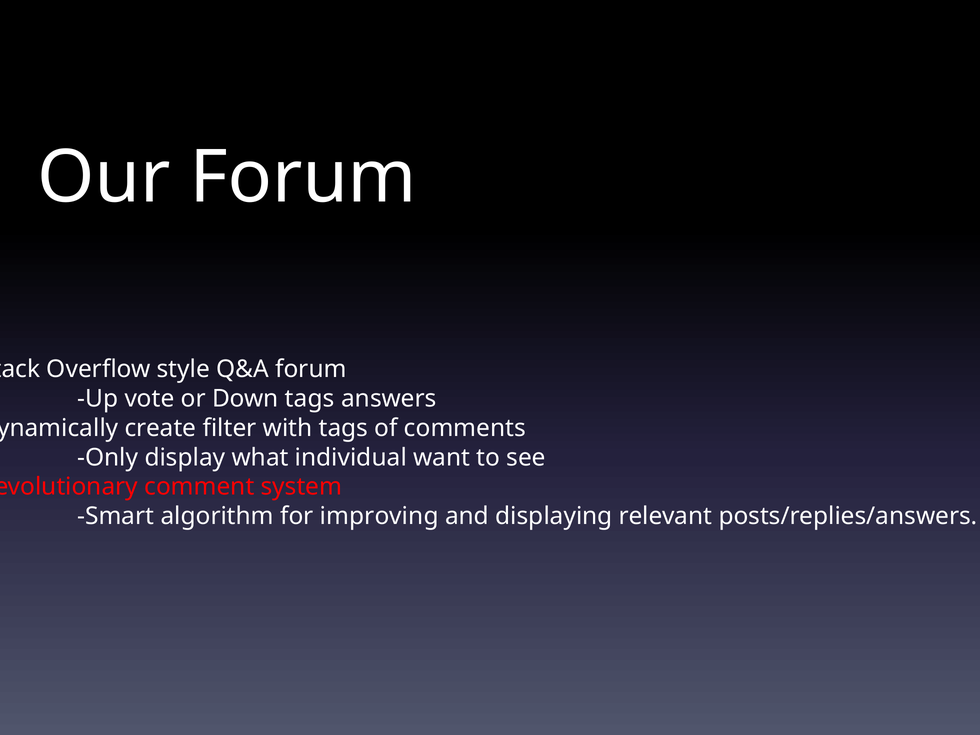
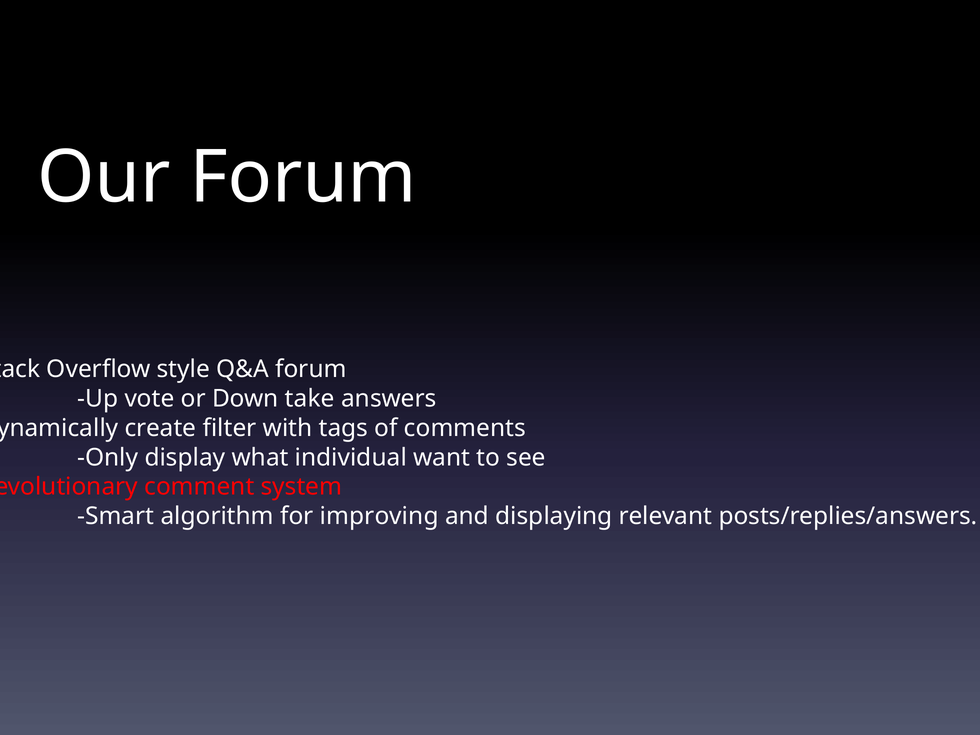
Down tags: tags -> take (310, 399)
